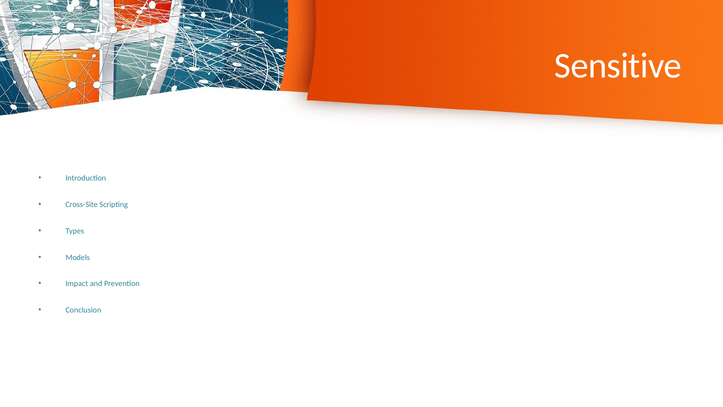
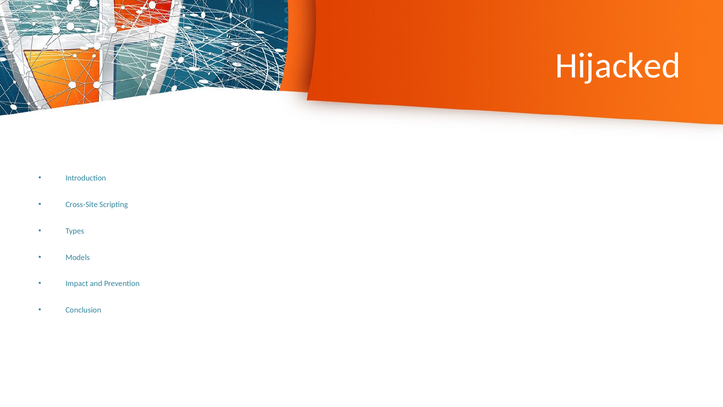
Sensitive: Sensitive -> Hijacked (618, 66)
